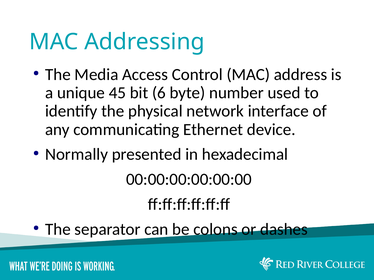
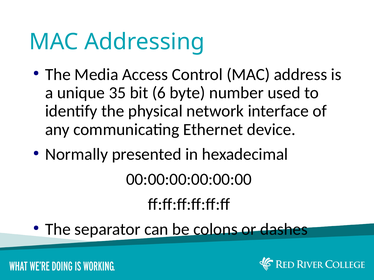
45: 45 -> 35 (117, 93)
